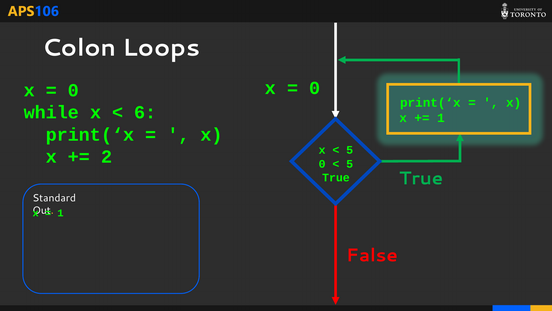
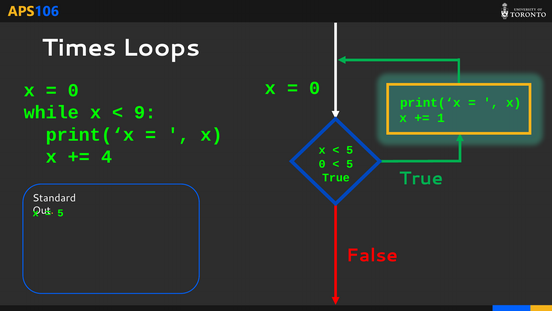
Colon: Colon -> Times (79, 48)
6: 6 -> 9 (145, 112)
2: 2 -> 4 (107, 157)
1: 1 -> 5 (61, 213)
